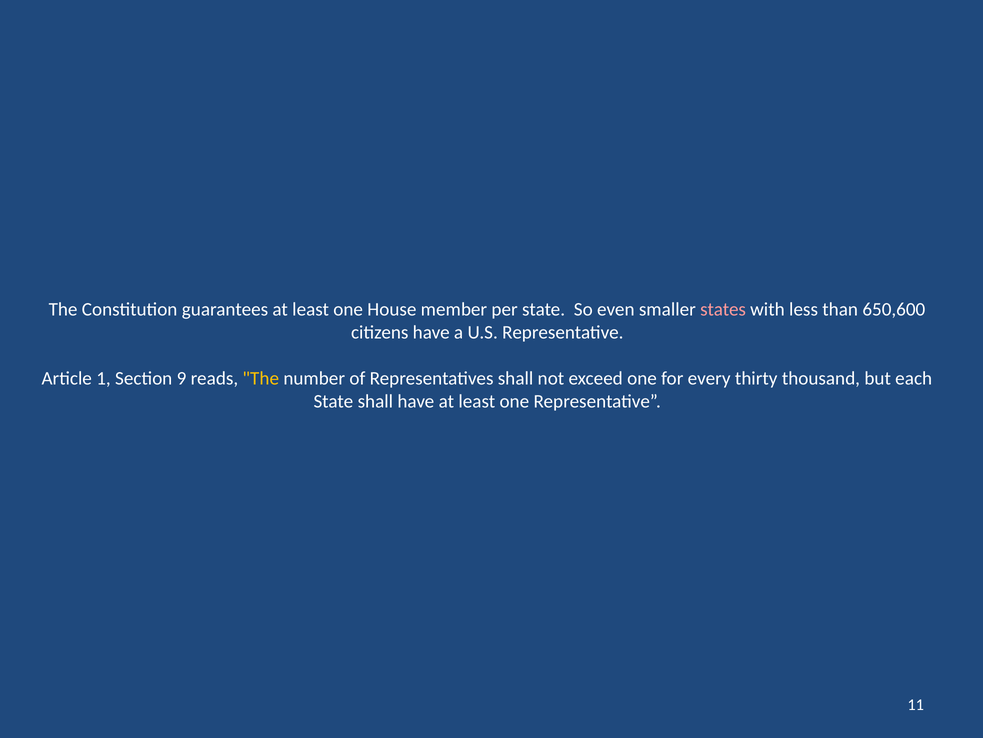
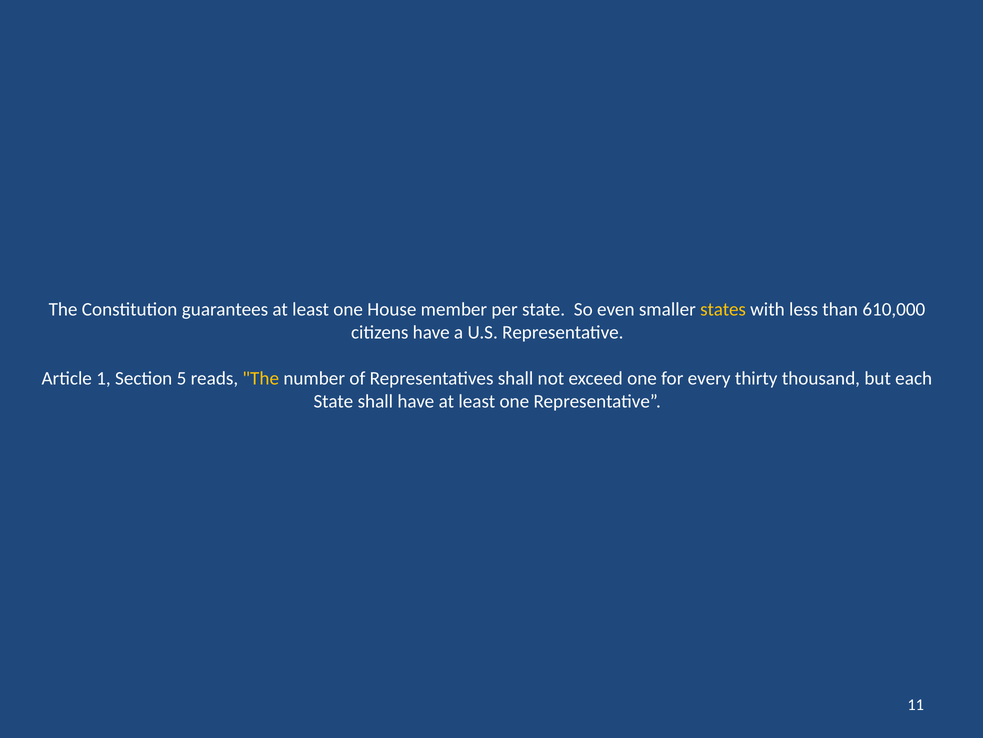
states colour: pink -> yellow (723, 309)
650,600: 650,600 -> 610,000 (894, 309)
9: 9 -> 5 (181, 378)
